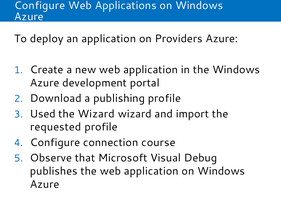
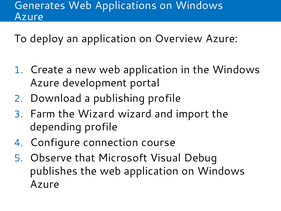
Configure: Configure -> Generates (40, 6)
Providers: Providers -> Overview (179, 39)
Used: Used -> Farm (43, 114)
requested: requested -> depending (56, 127)
